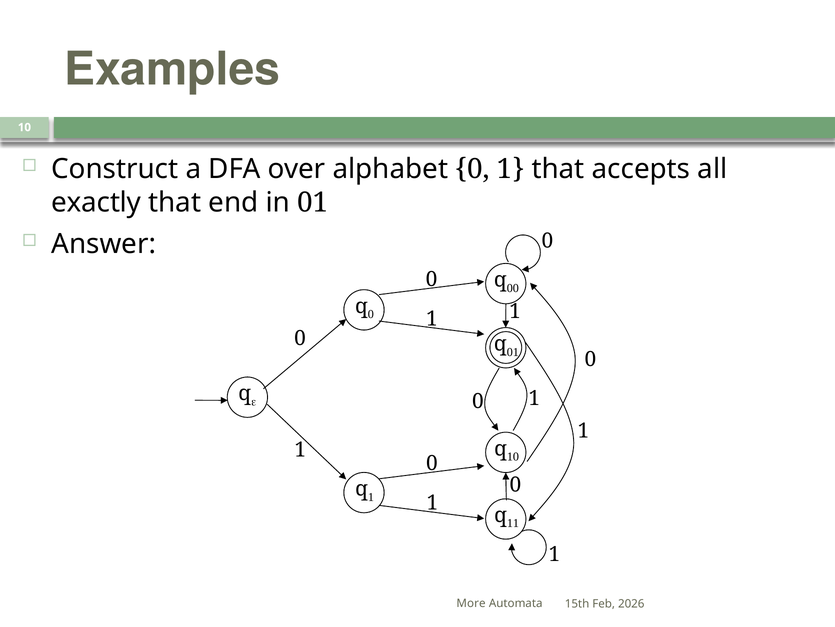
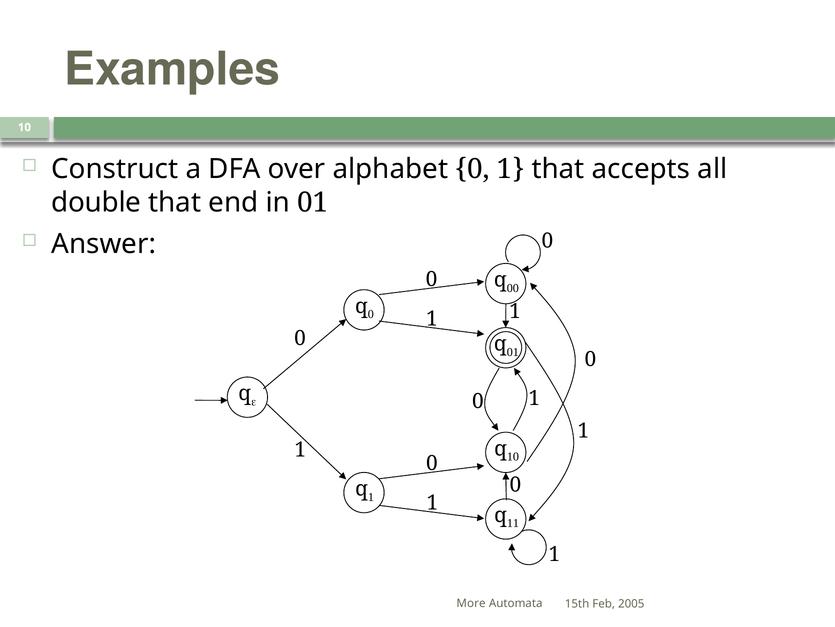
exactly: exactly -> double (96, 202)
2026: 2026 -> 2005 (631, 603)
